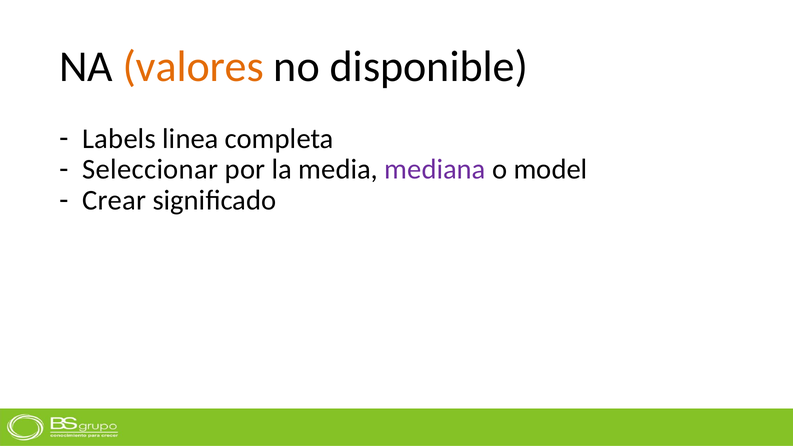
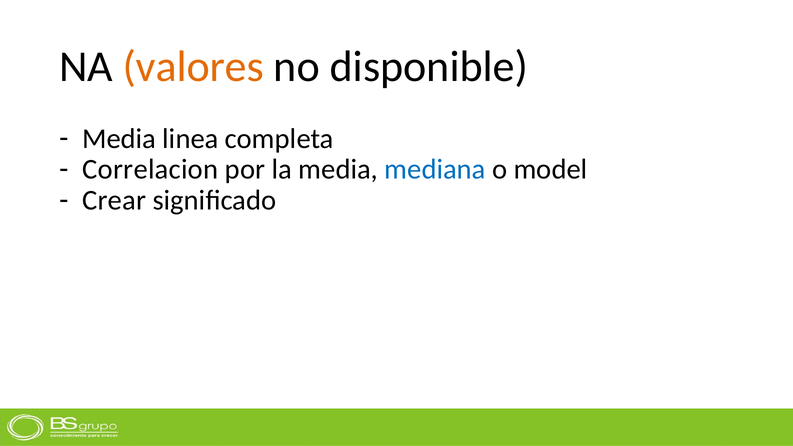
Labels: Labels -> Media (119, 139)
Seleccionar: Seleccionar -> Correlacion (150, 170)
mediana colour: purple -> blue (435, 170)
